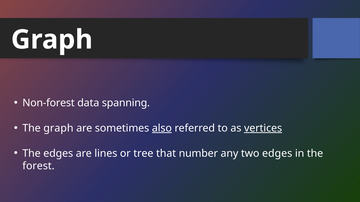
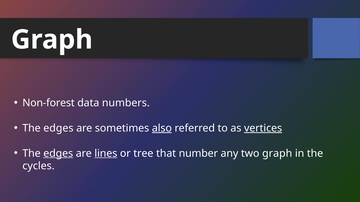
spanning: spanning -> numbers (126, 103)
graph: graph -> edges (58, 128)
edges underline: none -> present (58, 154)
lines underline: none -> present (106, 154)
two edges: edges -> graph (277, 154)
forest: forest -> cycles (38, 166)
